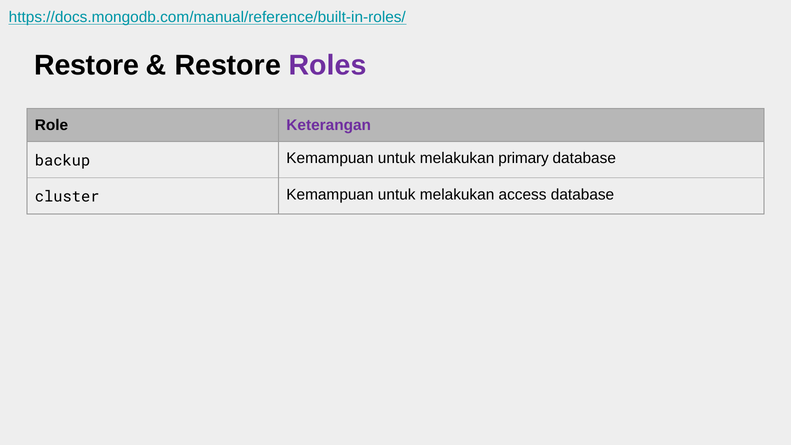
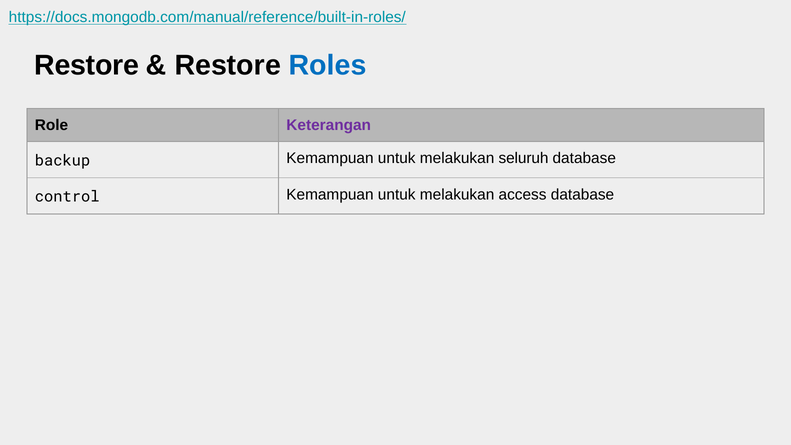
Roles colour: purple -> blue (328, 66)
primary: primary -> seluruh (523, 158)
cluster: cluster -> control (67, 197)
